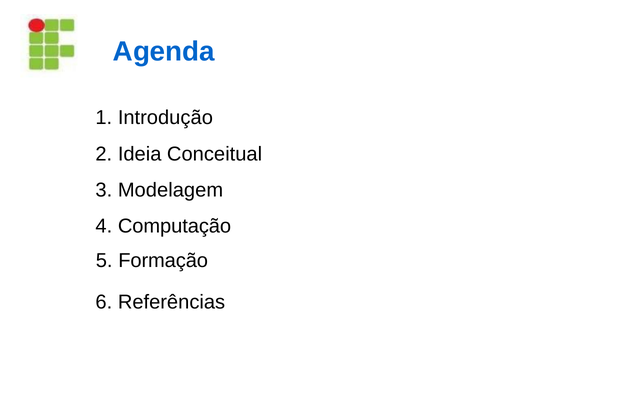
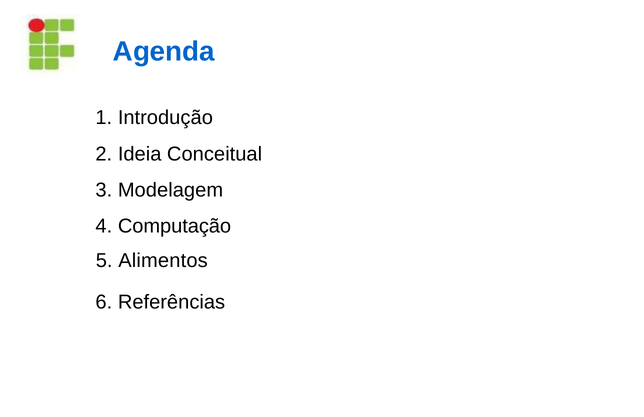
Formação: Formação -> Alimentos (163, 261)
